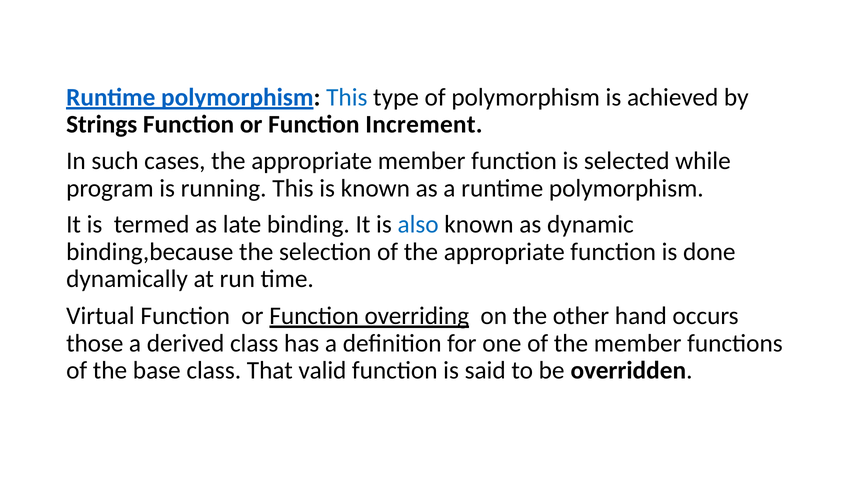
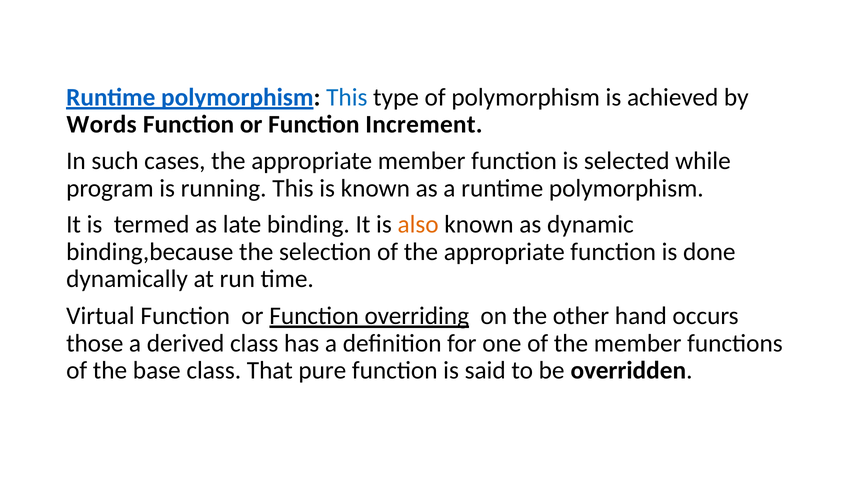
Strings: Strings -> Words (102, 125)
also colour: blue -> orange (418, 225)
valid: valid -> pure (322, 371)
